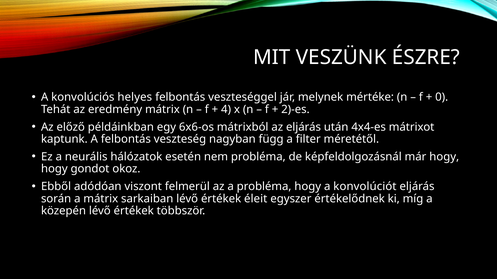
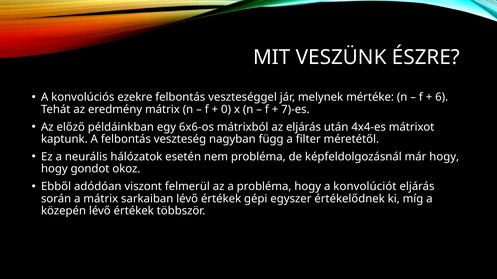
helyes: helyes -> ezekre (135, 97)
0: 0 -> 6 (442, 97)
4: 4 -> 0 (226, 110)
2)-es: 2)-es -> 7)-es (295, 110)
éleit: éleit -> gépi (256, 199)
